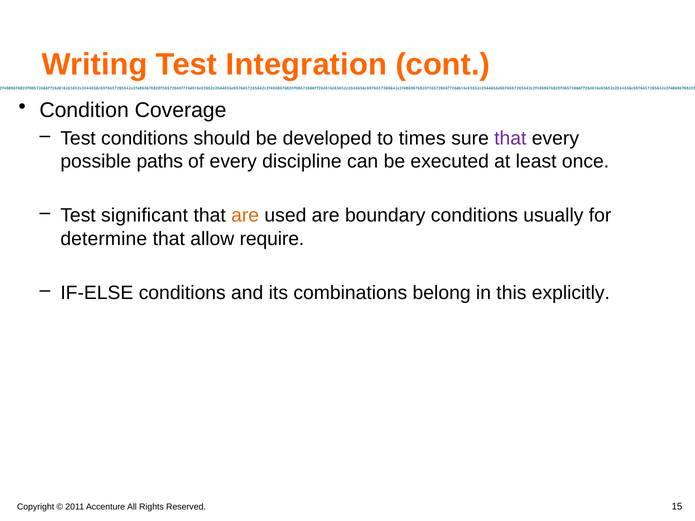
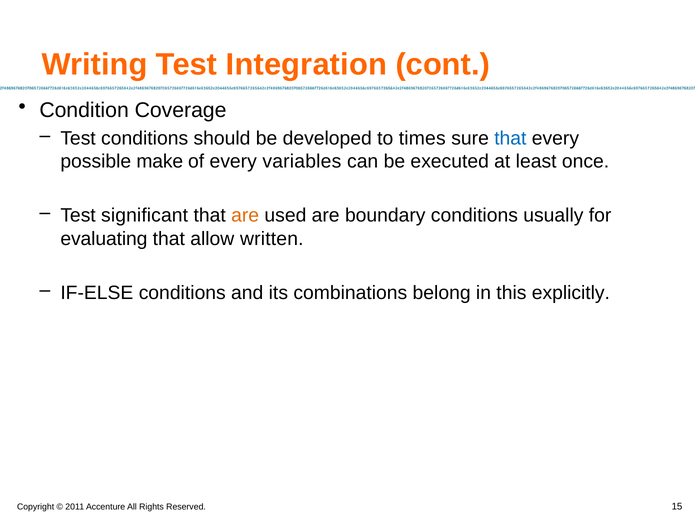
that colour: purple -> blue (510, 138)
paths: paths -> make (160, 162)
discipline: discipline -> variables (302, 162)
determine: determine -> evaluating (104, 239)
require: require -> written (272, 239)
